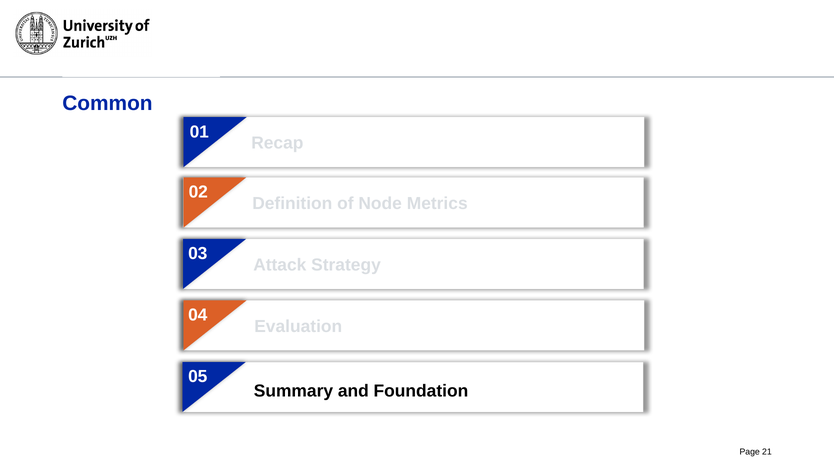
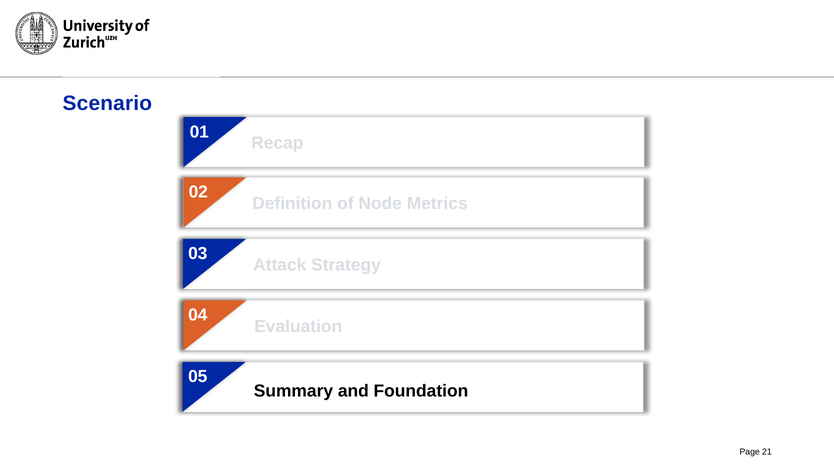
Common: Common -> Scenario (107, 103)
